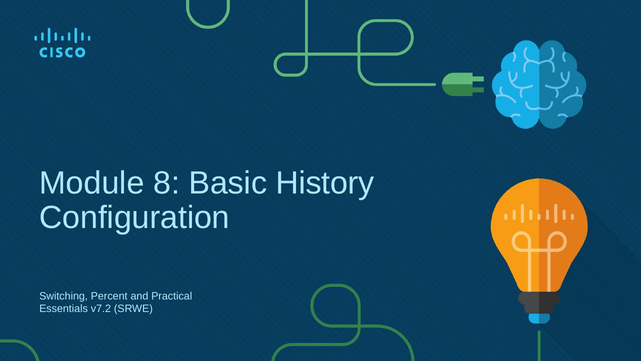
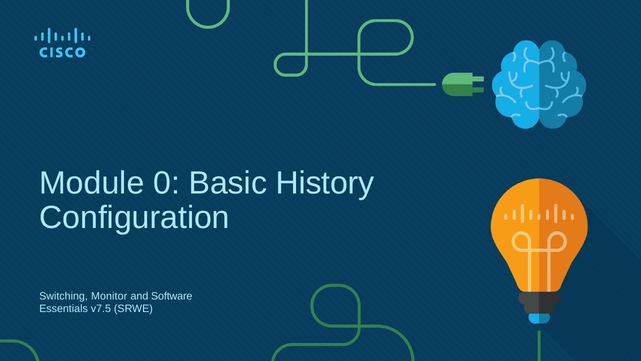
8: 8 -> 0 (167, 183)
Percent: Percent -> Monitor (109, 296)
Practical: Practical -> Software (172, 296)
v7.2: v7.2 -> v7.5 (101, 309)
